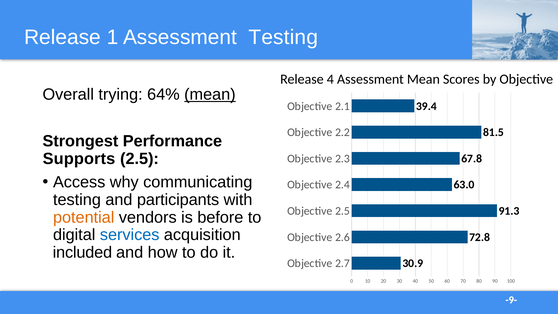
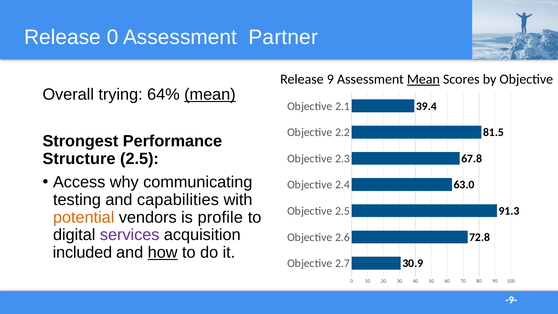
Release 1: 1 -> 0 (113, 37)
Assessment Testing: Testing -> Partner (283, 37)
4: 4 -> 9 (330, 79)
Mean underline: none -> present (423, 79)
Supports: Supports -> Structure (79, 159)
participants: participants -> capabilities (178, 200)
before: before -> profile (220, 217)
services colour: blue -> purple (130, 235)
how underline: none -> present (163, 252)
